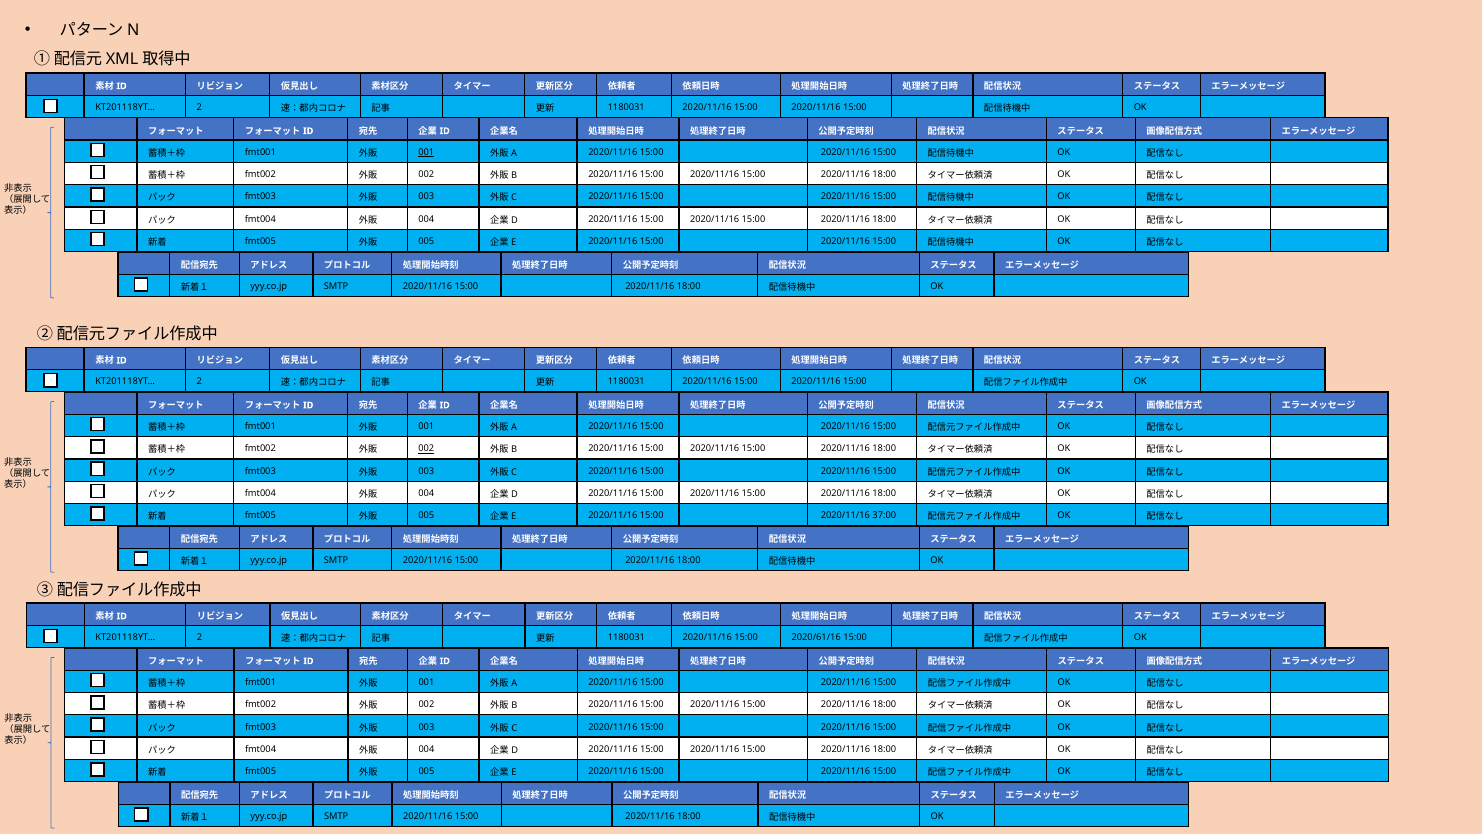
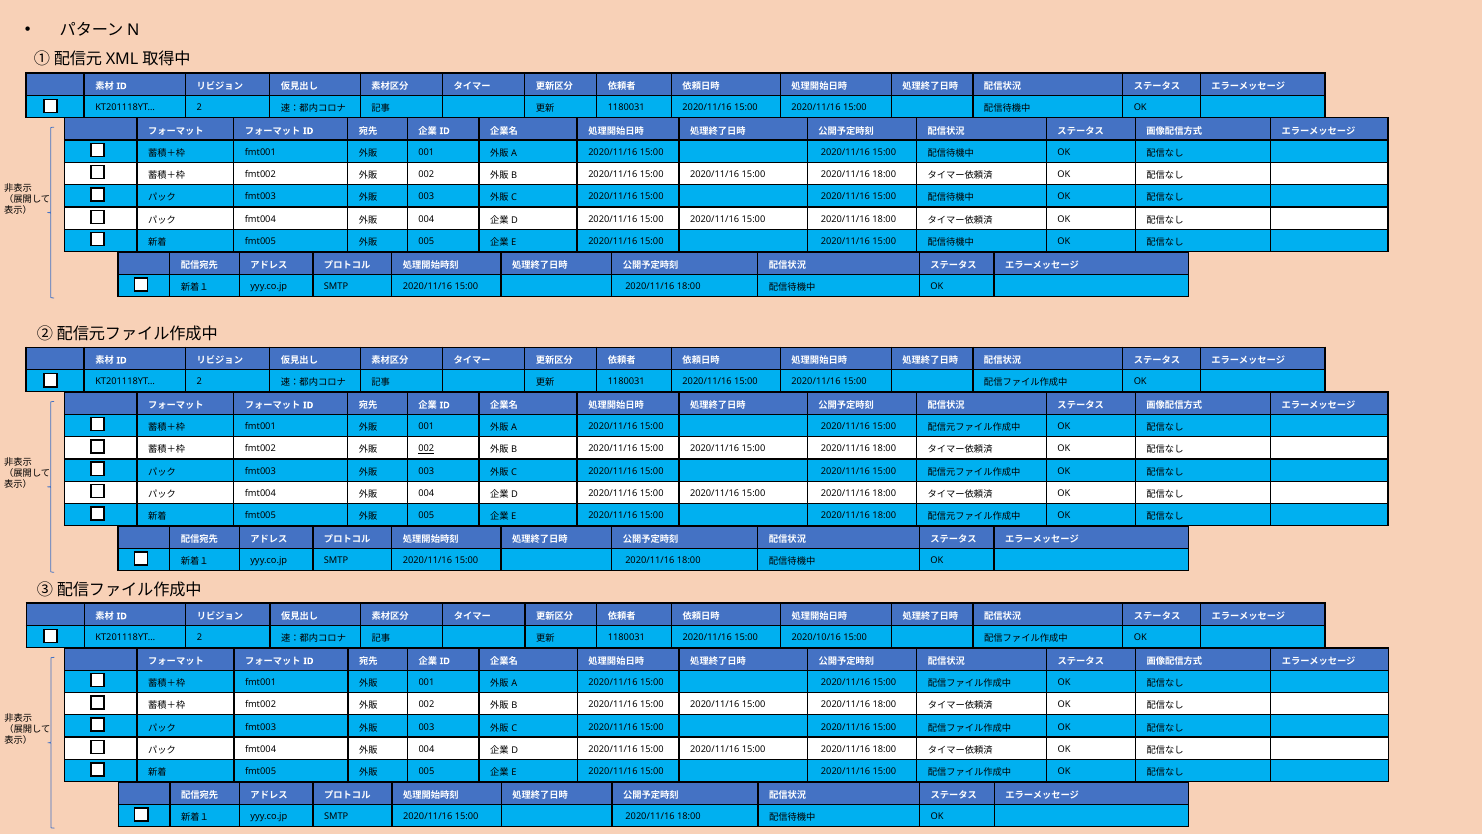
001 underline: present -> none (426, 152)
37:00: 37:00 -> 18:00 (884, 516)
2020/61/16: 2020/61/16 -> 2020/10/16 (816, 637)
